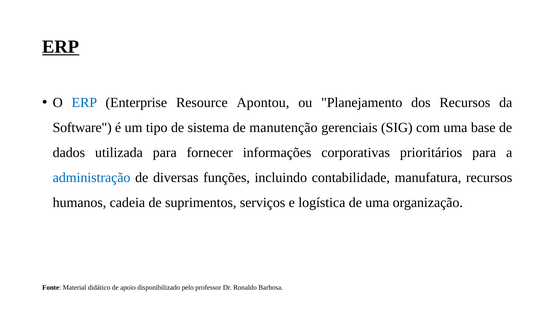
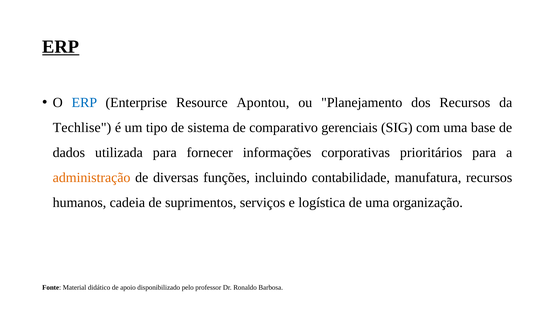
Software: Software -> Techlise (82, 128)
manutenção: manutenção -> comparativo (284, 128)
administração colour: blue -> orange (92, 178)
